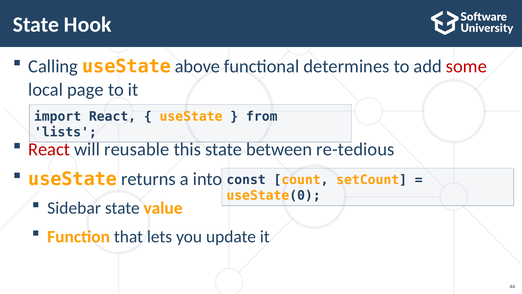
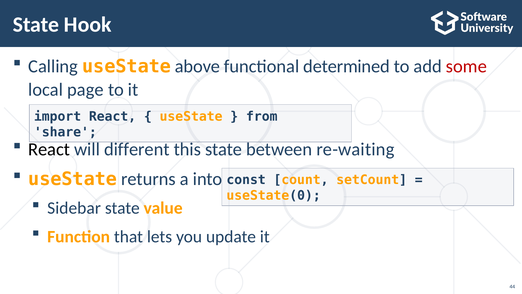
determines: determines -> determined (347, 66)
lists: lists -> share (65, 132)
React colour: red -> black (49, 149)
reusable: reusable -> different (137, 149)
re-tedious: re-tedious -> re-waiting (355, 149)
